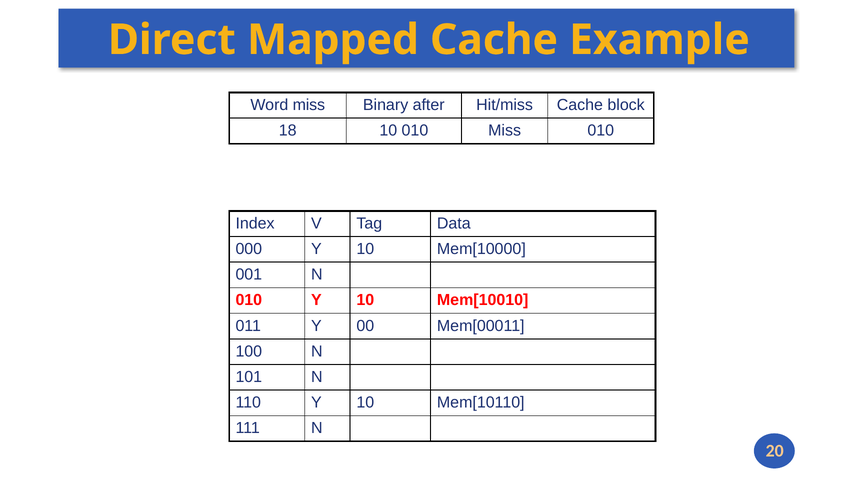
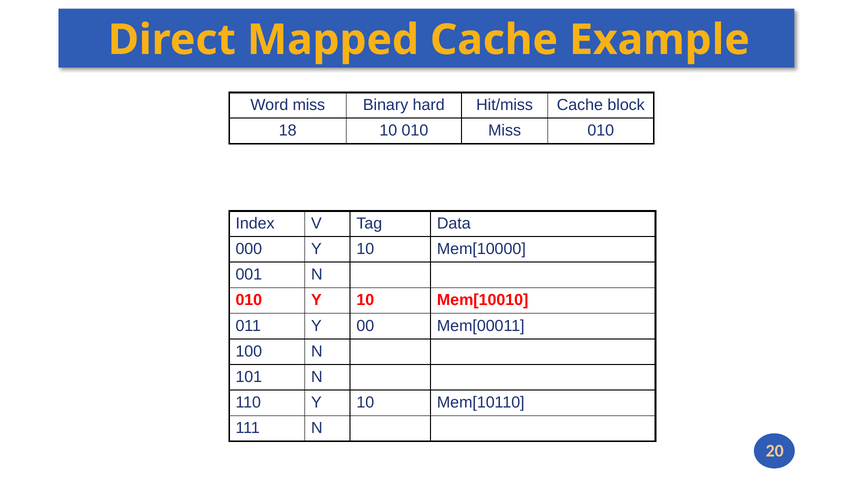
after: after -> hard (429, 105)
